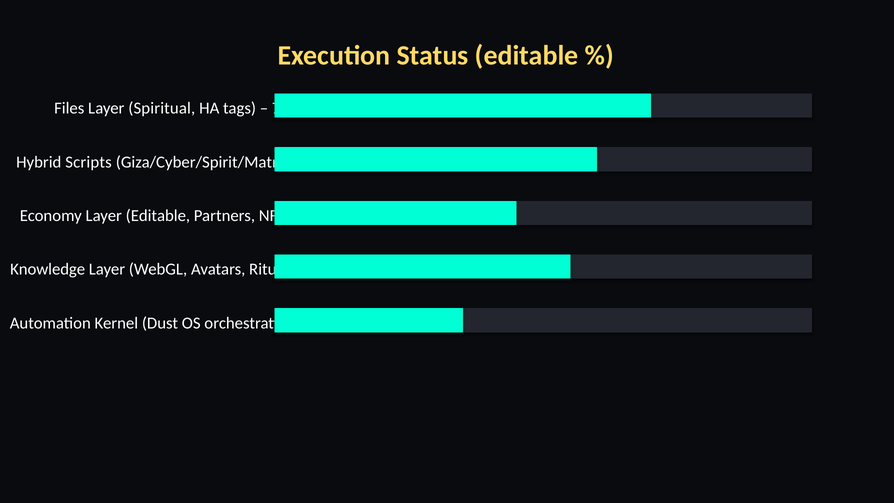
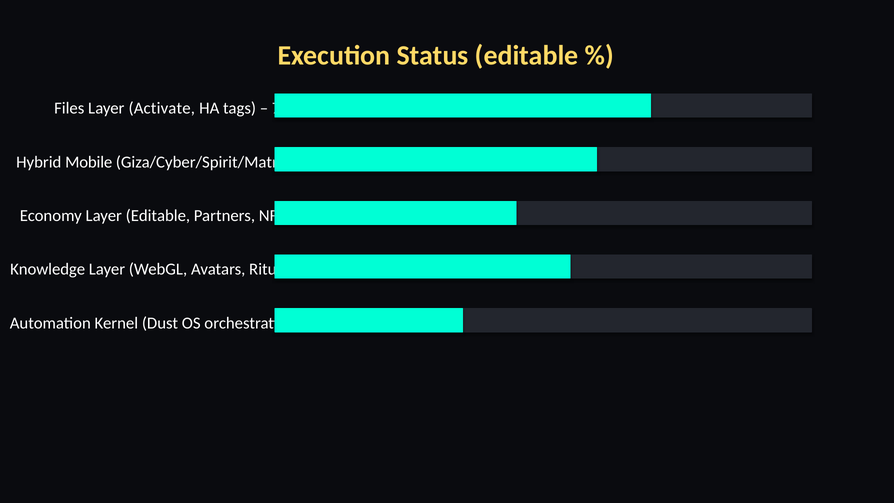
Spiritual: Spiritual -> Activate (162, 108)
Scripts: Scripts -> Mobile (89, 162)
